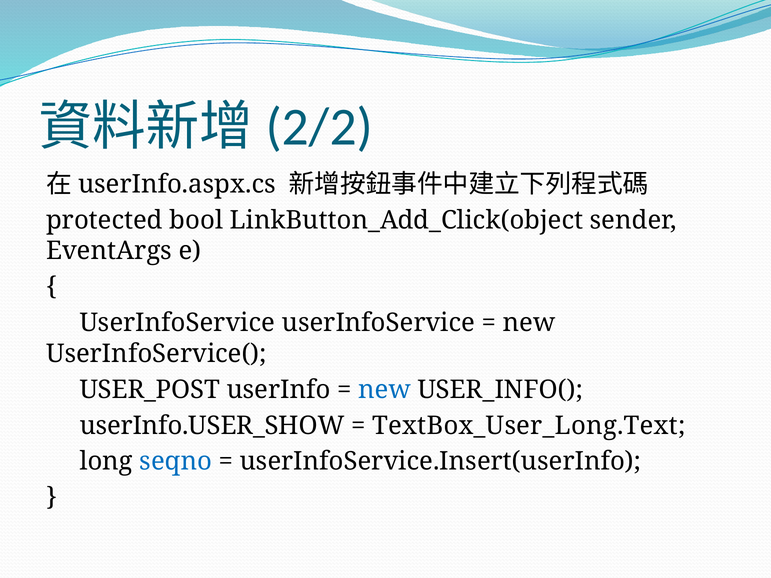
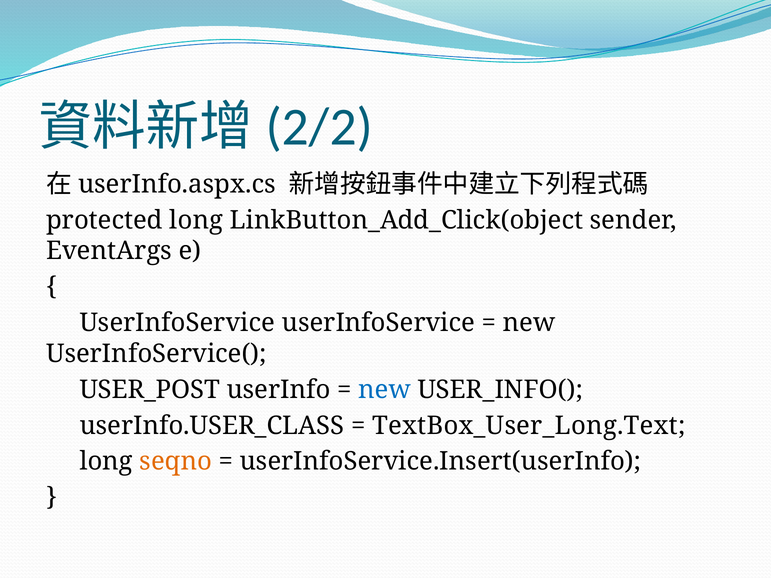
protected bool: bool -> long (196, 220)
userInfo.USER_SHOW: userInfo.USER_SHOW -> userInfo.USER_CLASS (212, 426)
seqno colour: blue -> orange (176, 462)
